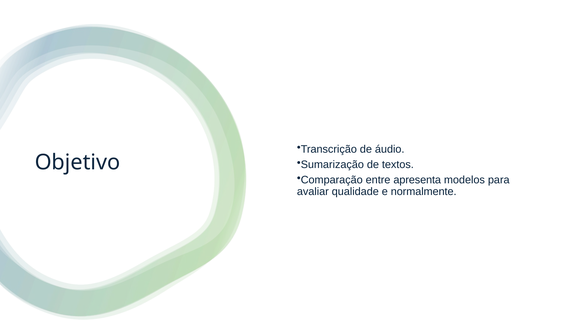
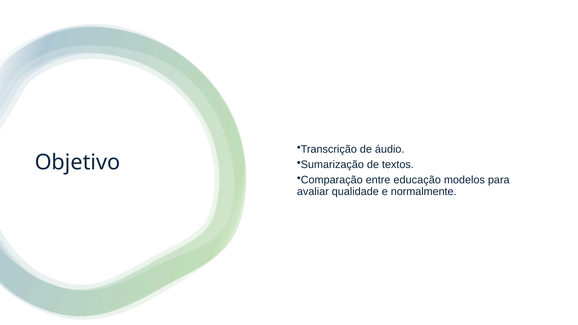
apresenta: apresenta -> educação (417, 180)
